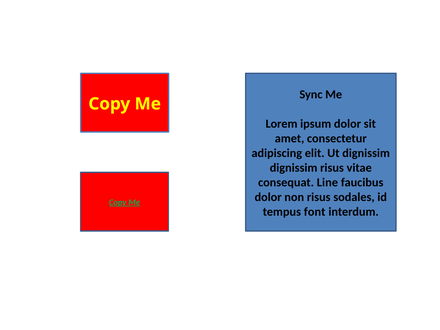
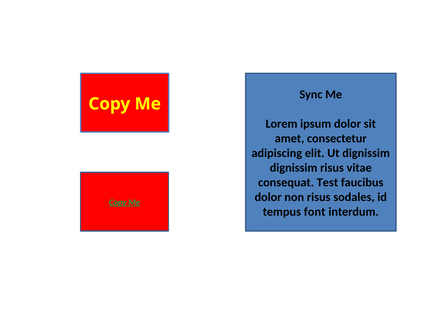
Line: Line -> Test (327, 182)
